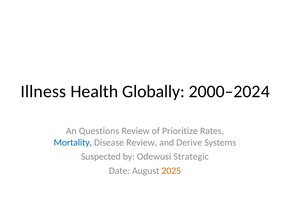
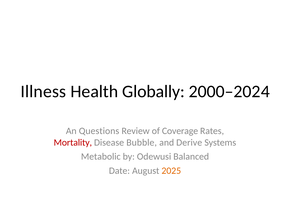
Prioritize: Prioritize -> Coverage (180, 131)
Mortality colour: blue -> red (73, 143)
Disease Review: Review -> Bubble (142, 143)
Suspected: Suspected -> Metabolic (101, 157)
Strategic: Strategic -> Balanced (191, 157)
